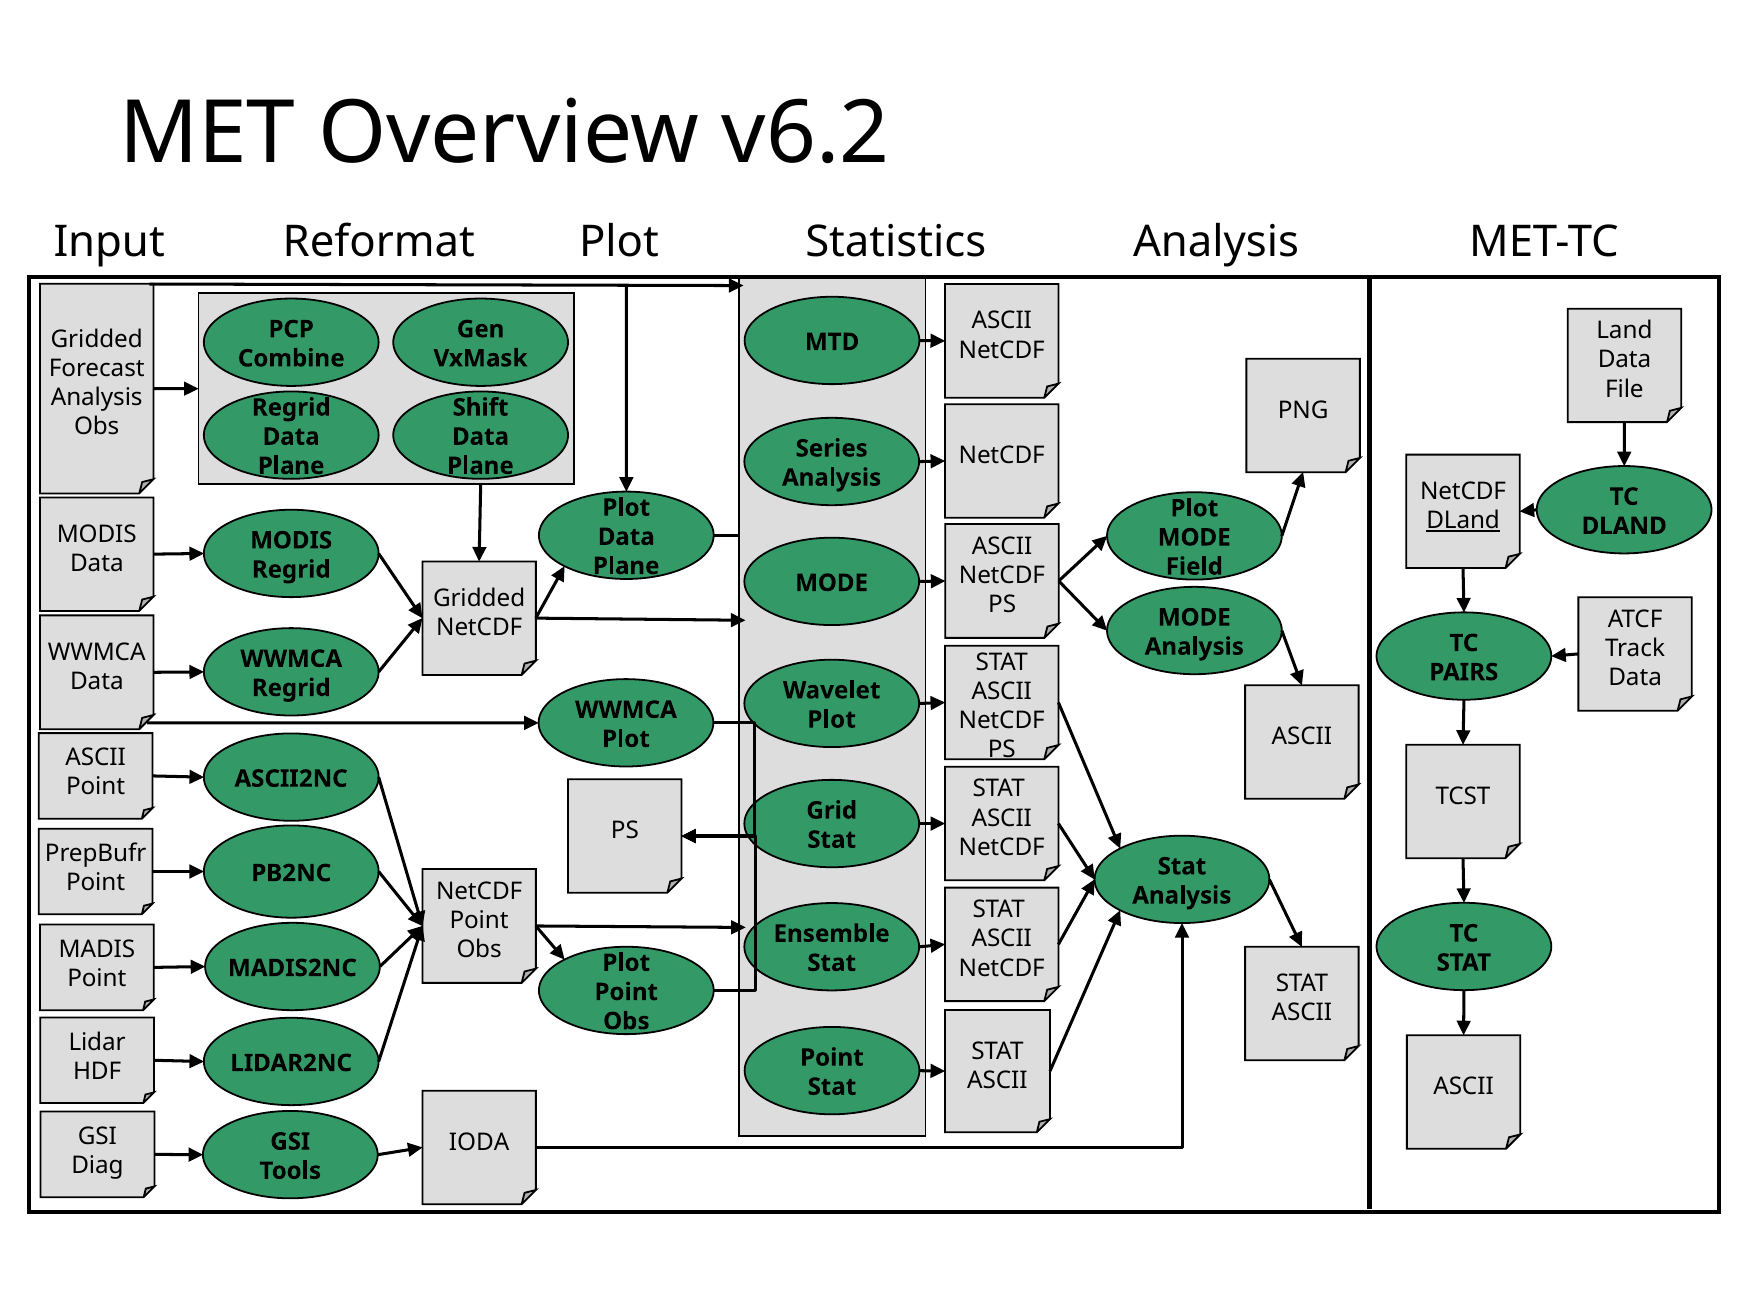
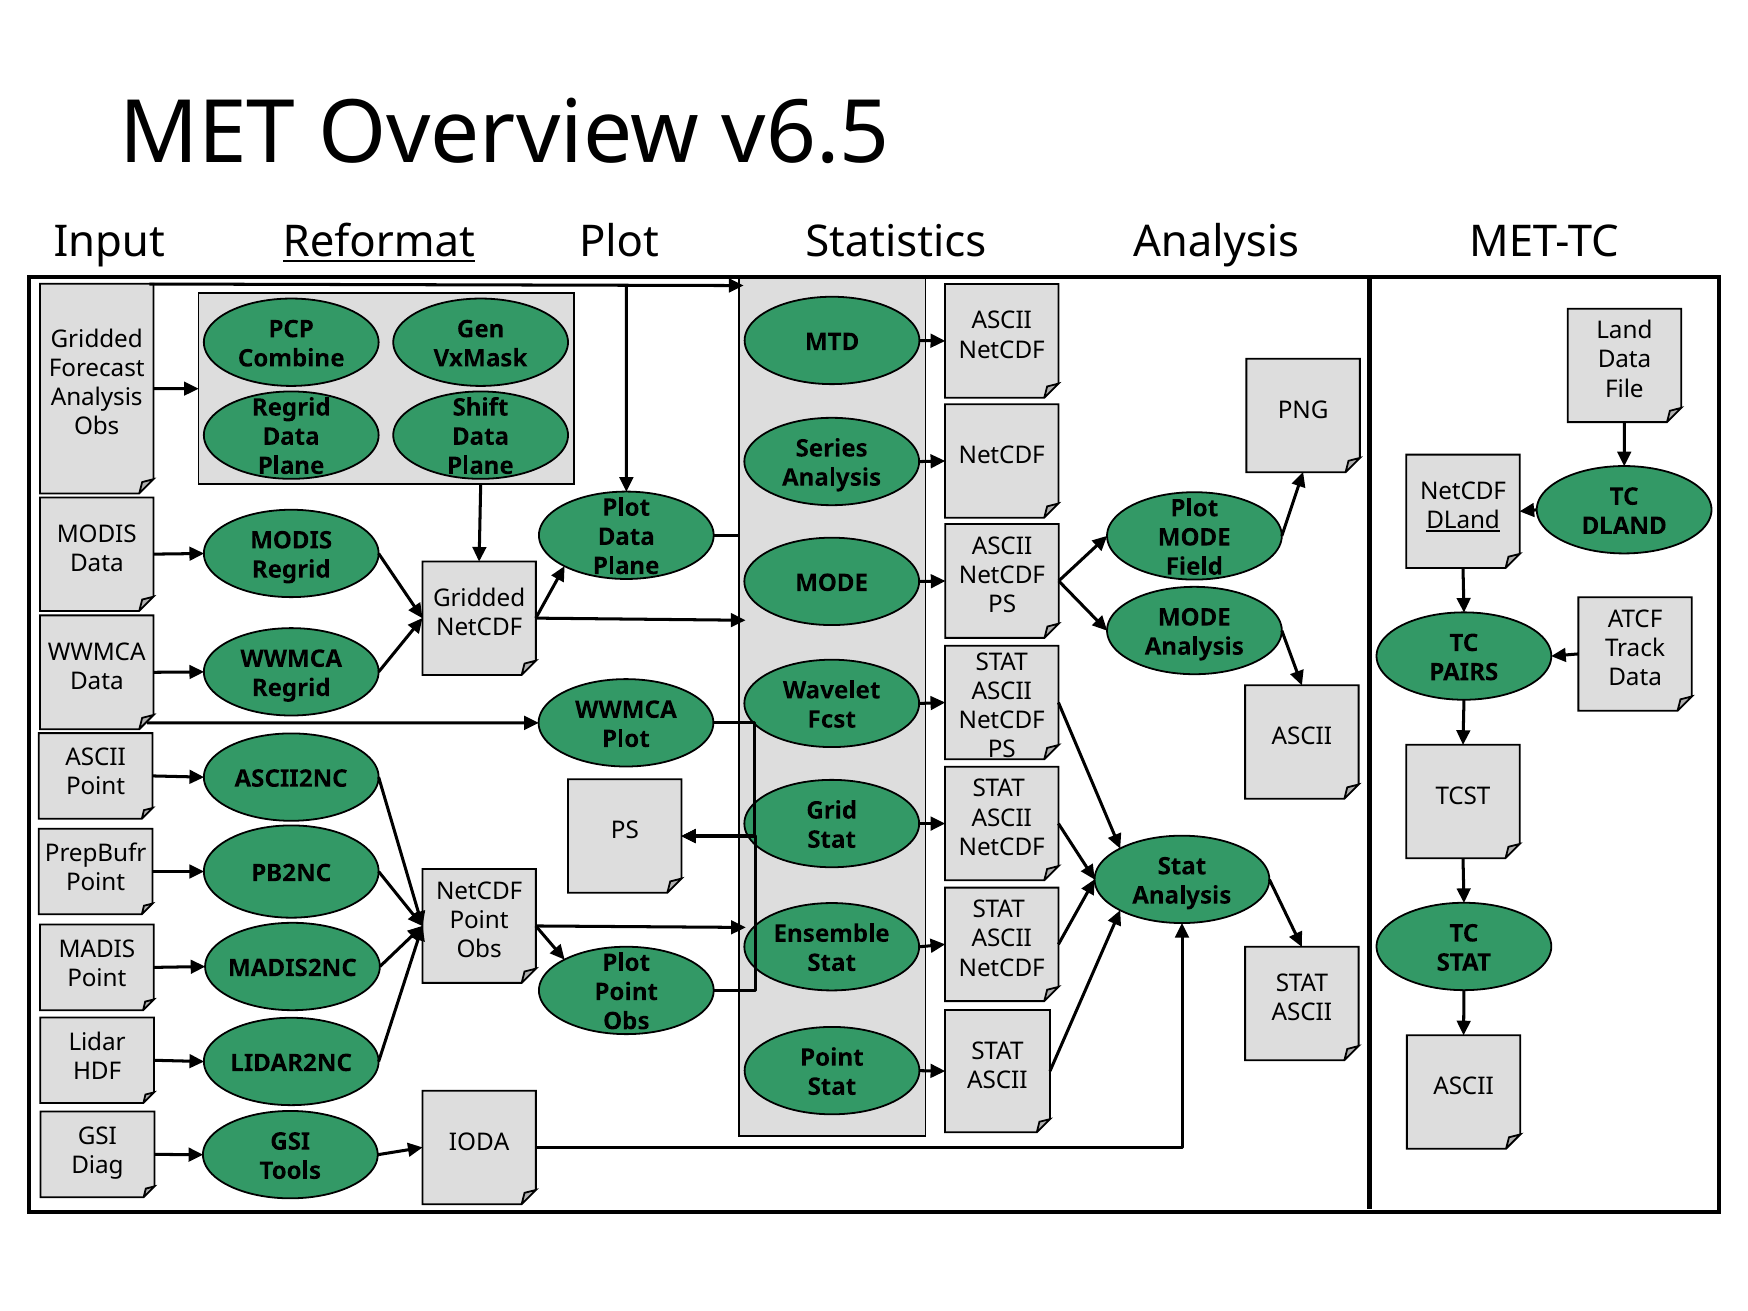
v6.2: v6.2 -> v6.5 (806, 134)
Reformat underline: none -> present (379, 242)
Plot: Plot -> Fcst (832, 720)
